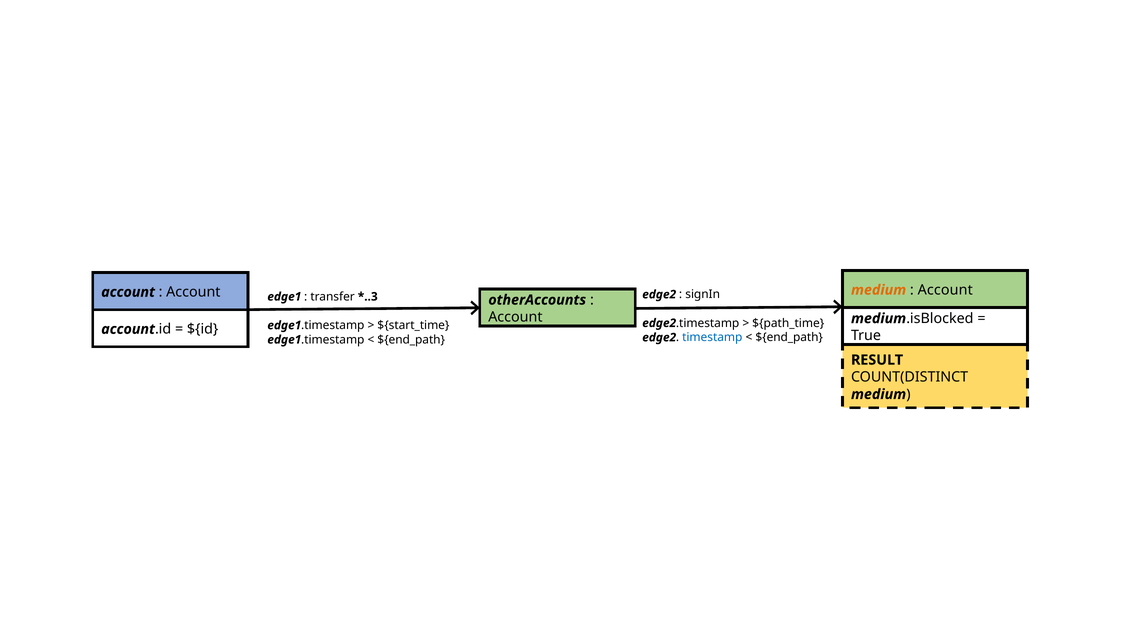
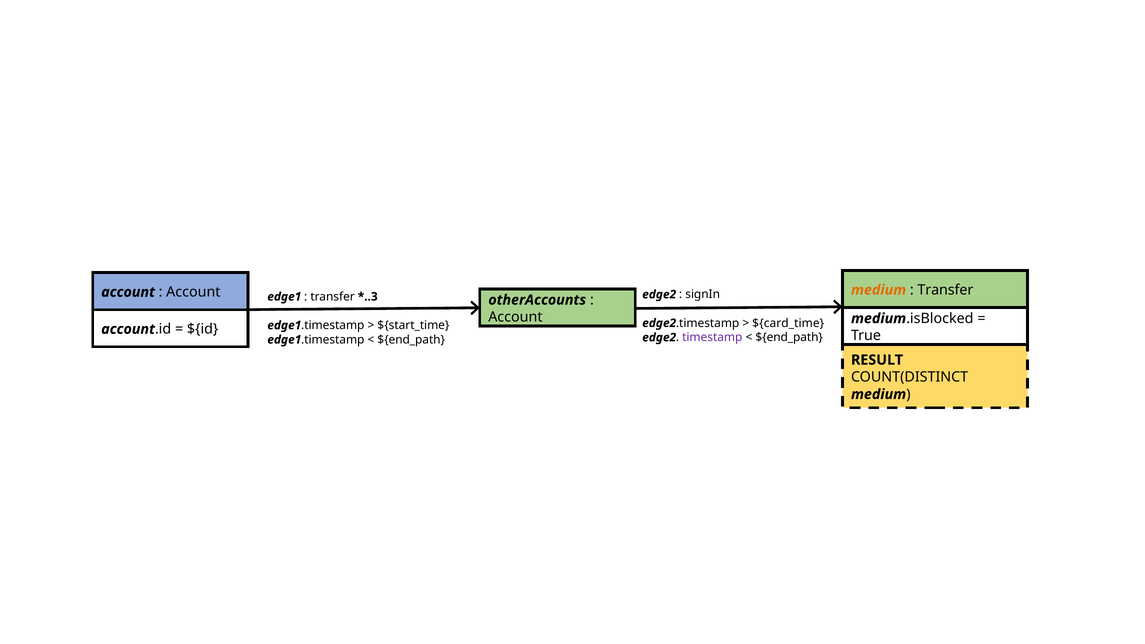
Account: Account -> Transfer (945, 290)
${path_time: ${path_time -> ${card_time (788, 323)
timestamp colour: blue -> purple (712, 337)
